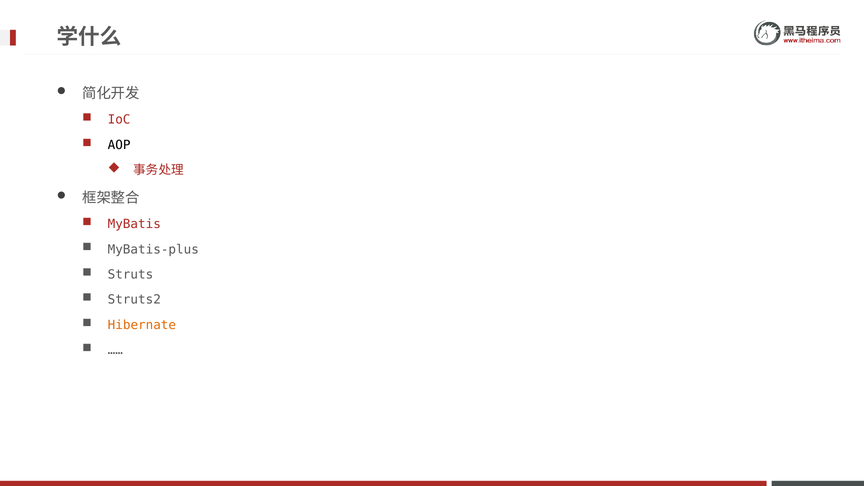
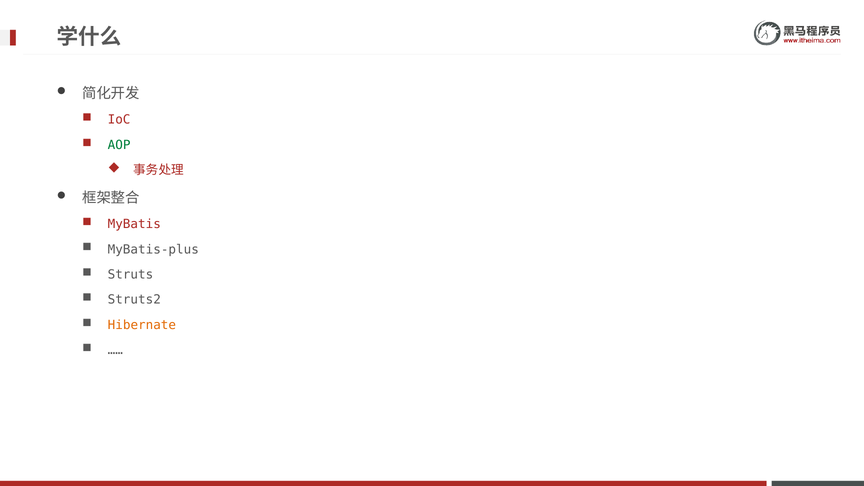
AOP colour: black -> green (119, 145)
